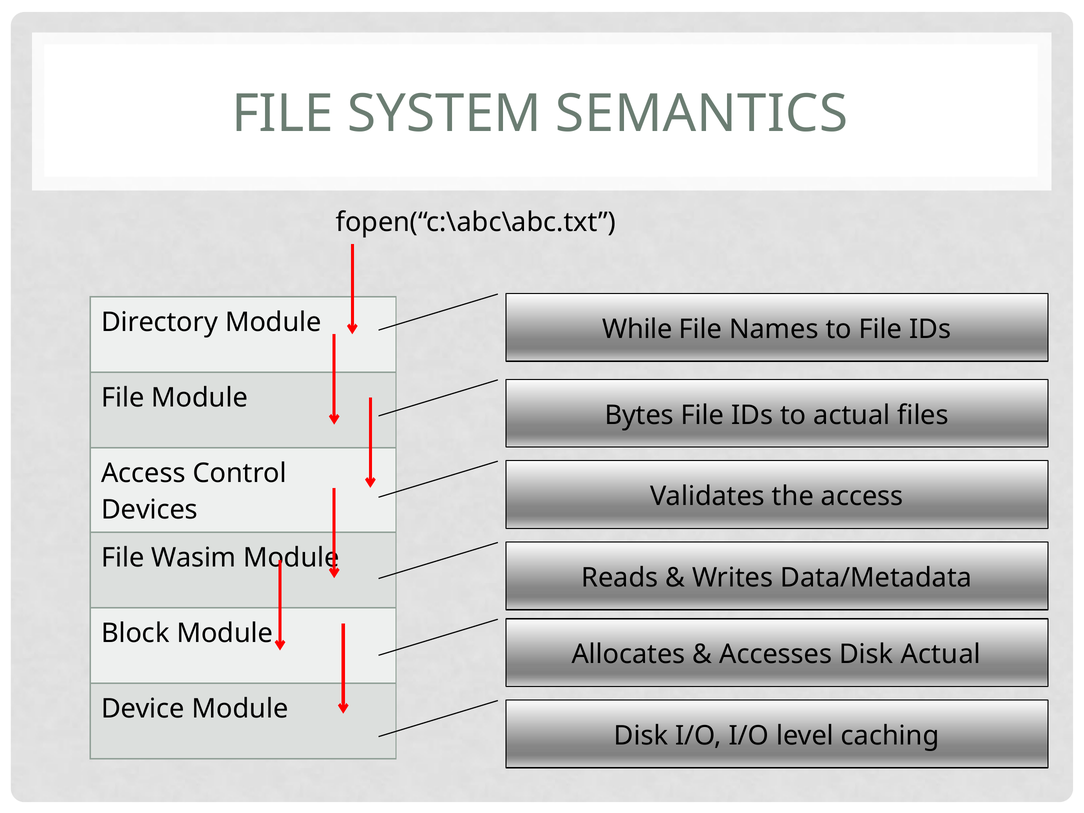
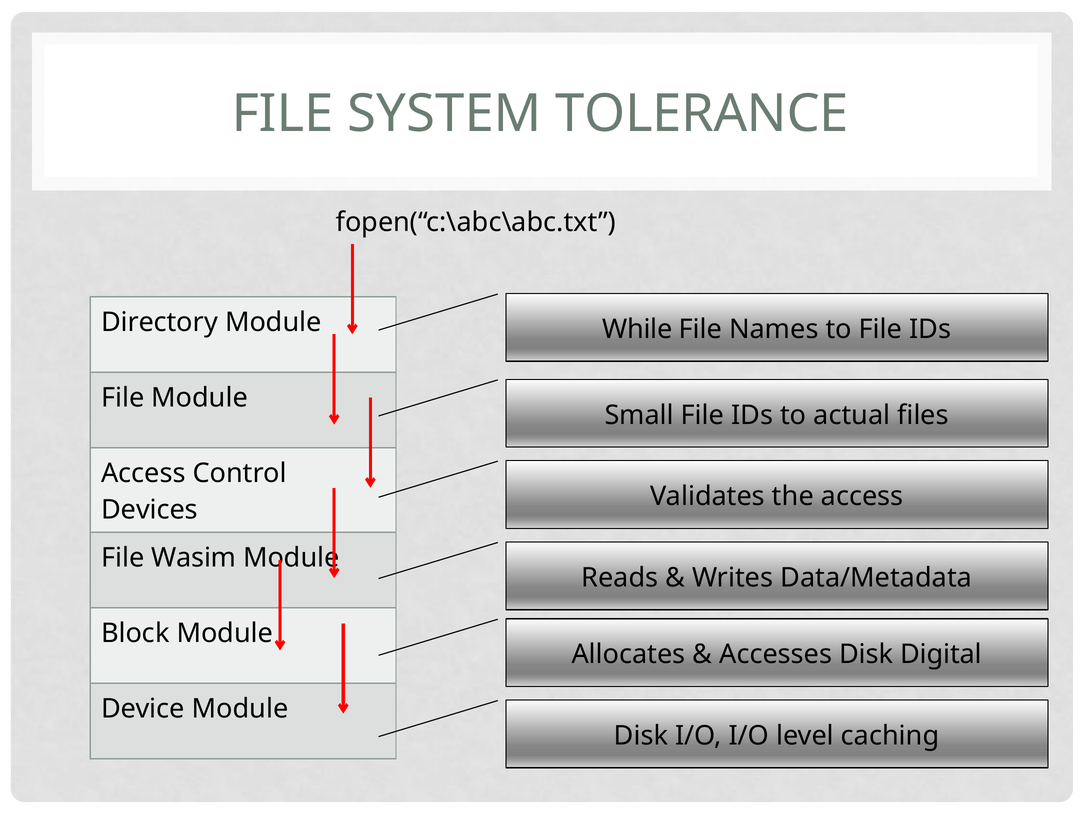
SEMANTICS: SEMANTICS -> TOLERANCE (702, 114)
Bytes: Bytes -> Small (639, 415)
Disk Actual: Actual -> Digital (941, 655)
